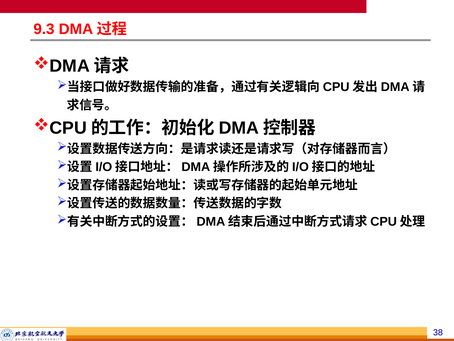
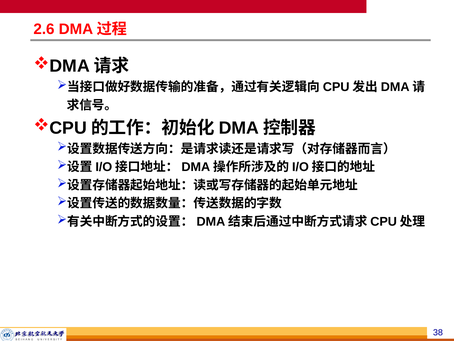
9.3: 9.3 -> 2.6 (44, 29)
